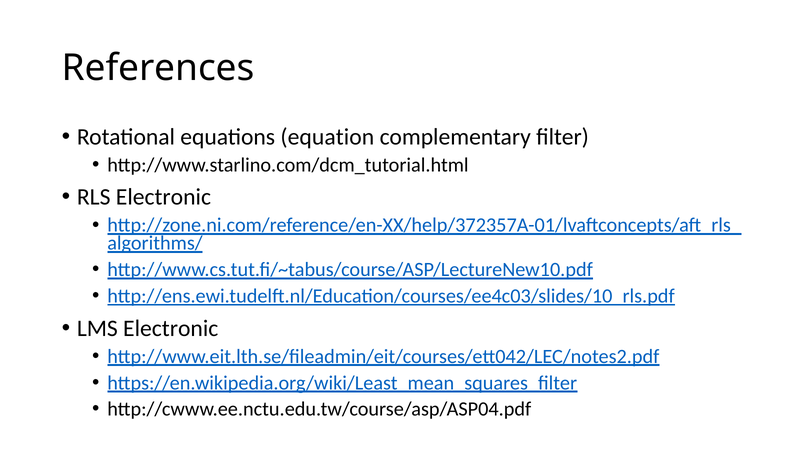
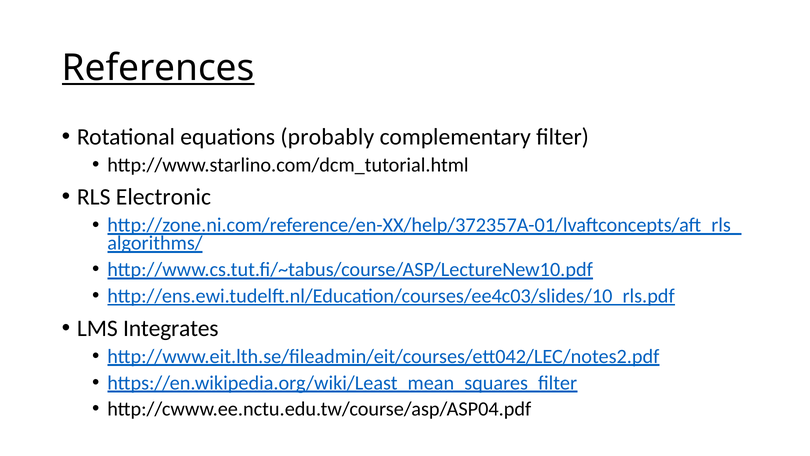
References underline: none -> present (158, 68)
equation: equation -> probably (327, 137)
LMS Electronic: Electronic -> Integrates (171, 328)
